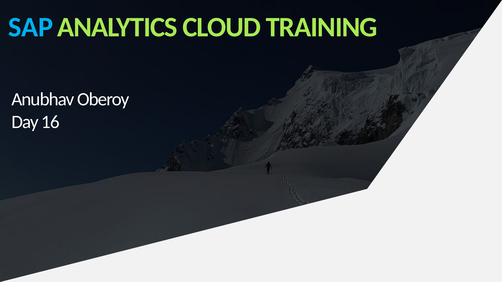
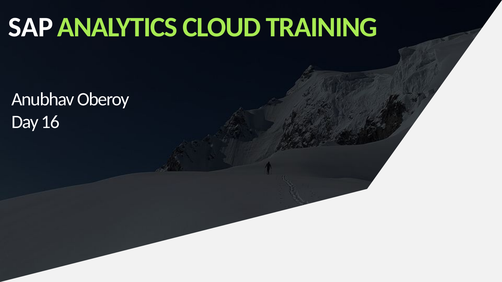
SAP colour: light blue -> white (31, 27)
